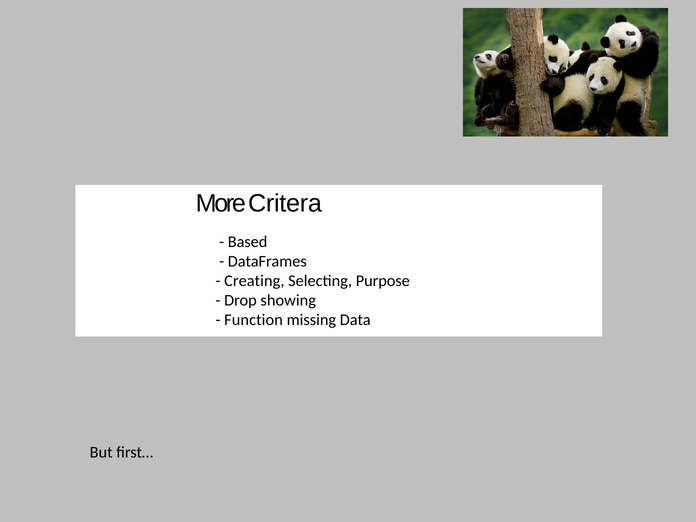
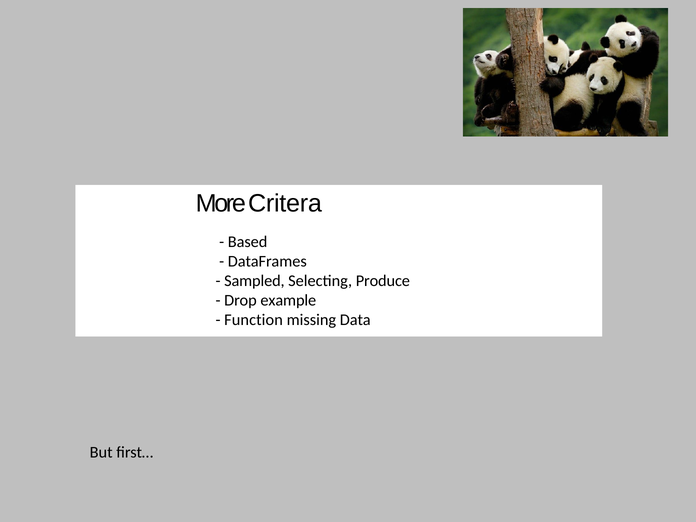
Creating: Creating -> Sampled (254, 281)
Purpose: Purpose -> Produce (383, 281)
showing: showing -> example (288, 300)
